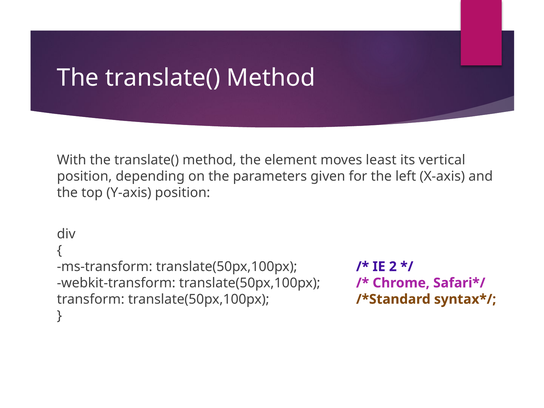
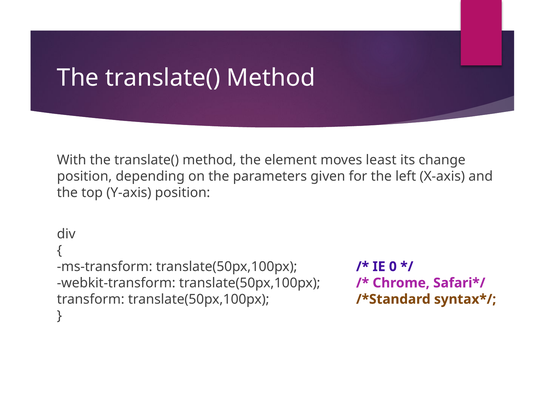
vertical: vertical -> change (442, 160)
2: 2 -> 0 (393, 267)
